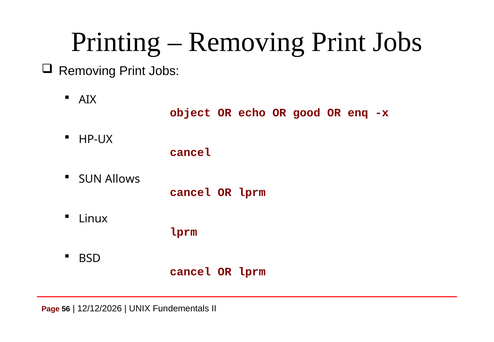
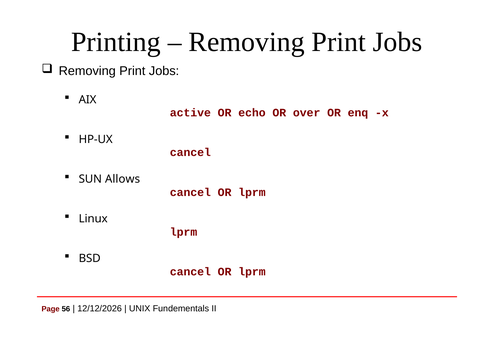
object: object -> active (190, 113)
good: good -> over (307, 113)
